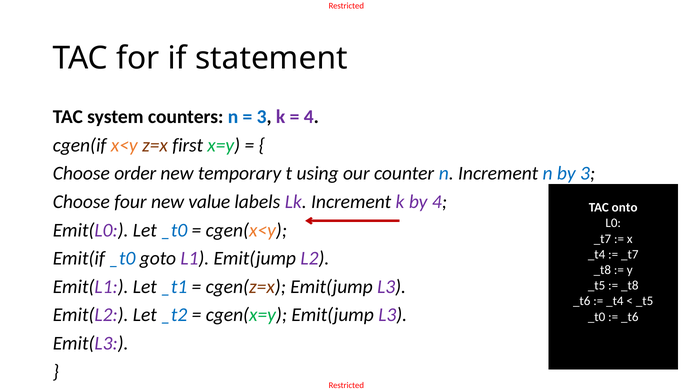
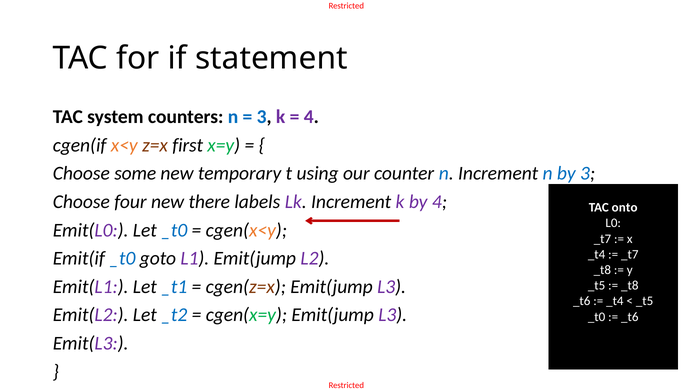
order: order -> some (135, 173)
value: value -> there (209, 202)
